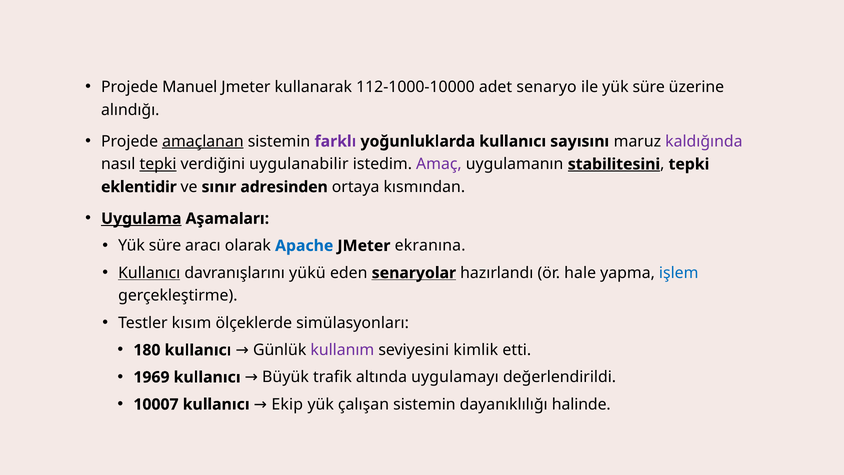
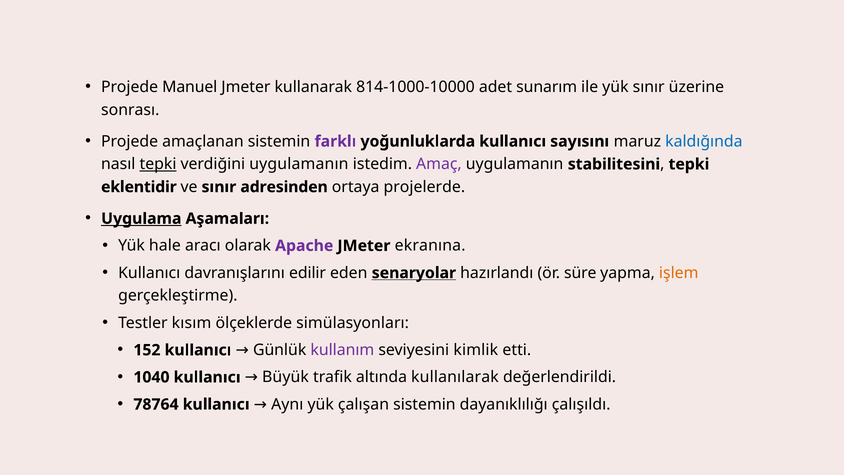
112-1000-10000: 112-1000-10000 -> 814-1000-10000 (415, 87)
senaryo: senaryo -> sunarım (547, 87)
ile yük süre: süre -> sınır (649, 87)
alındığı: alındığı -> sonrası (130, 110)
amaçlanan underline: present -> none (203, 141)
kaldığında colour: purple -> blue (704, 141)
verdiğini uygulanabilir: uygulanabilir -> uygulamanın (299, 164)
stabilitesini underline: present -> none (614, 164)
kısmından: kısmından -> projelerde (424, 187)
süre: süre -> hale (165, 246)
Apache colour: blue -> purple (304, 246)
Kullanıcı underline: present -> none (149, 273)
yükü: yükü -> edilir (308, 273)
hale: hale -> süre (580, 273)
işlem colour: blue -> orange (679, 273)
180: 180 -> 152 (147, 350)
1969: 1969 -> 1040 (151, 377)
uygulamayı: uygulamayı -> kullanılarak (455, 377)
10007: 10007 -> 78764 (156, 404)
Ekip: Ekip -> Aynı (287, 404)
halinde: halinde -> çalışıldı (581, 404)
